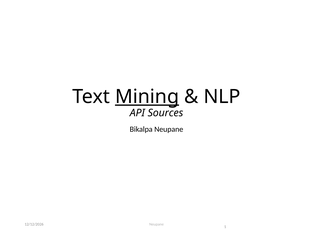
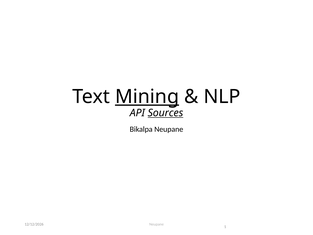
Sources underline: none -> present (165, 113)
